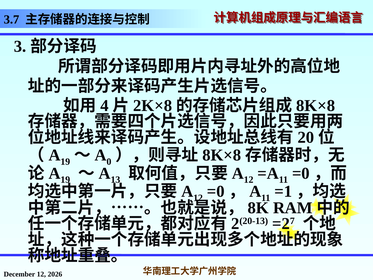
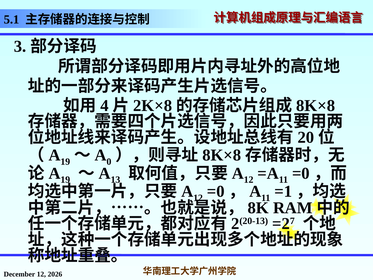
3.7: 3.7 -> 5.1 (12, 20)
